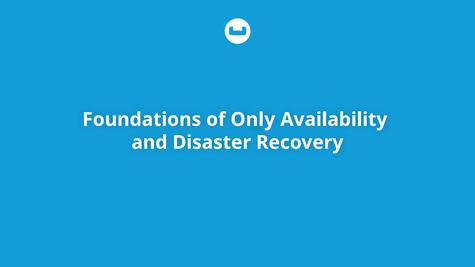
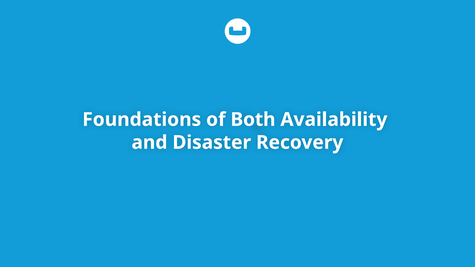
Only: Only -> Both (253, 120)
